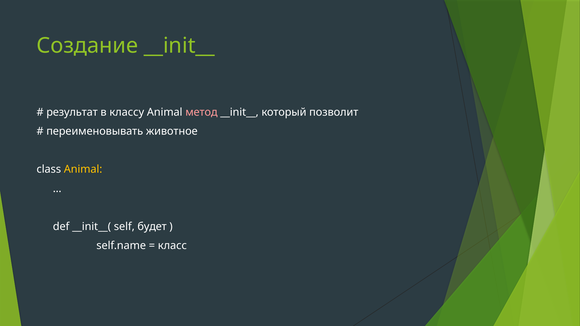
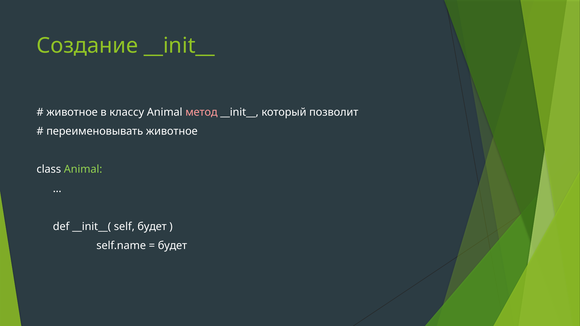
результат: результат -> животное (72, 112)
Animal colour: yellow -> light green (83, 170)
класс: класс -> будет (172, 246)
